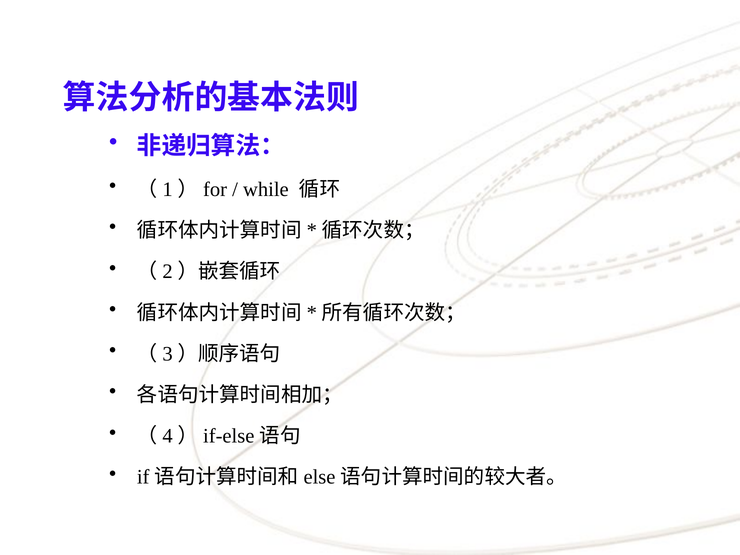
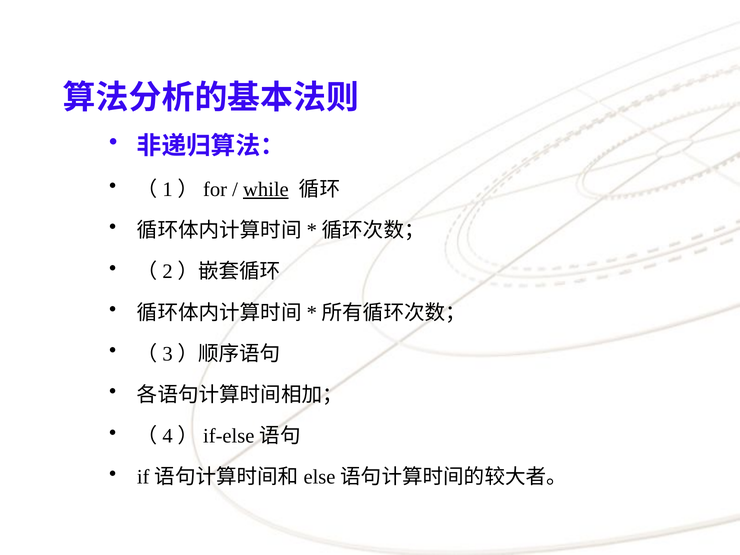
while underline: none -> present (266, 189)
